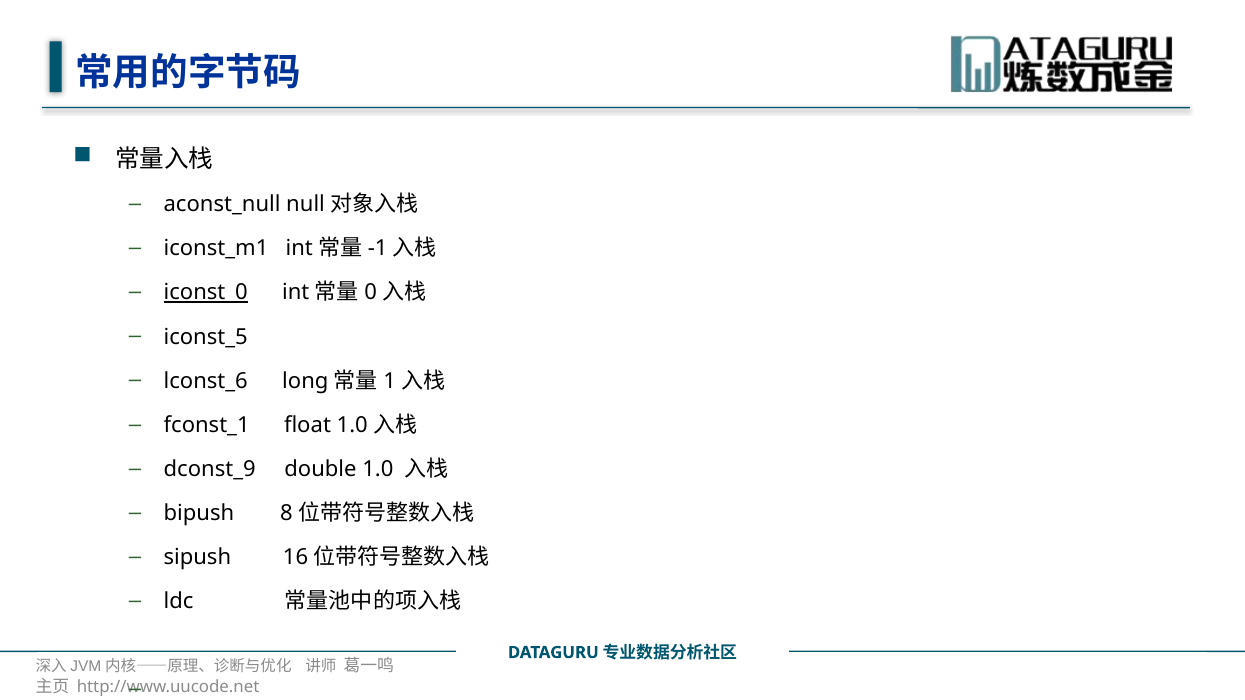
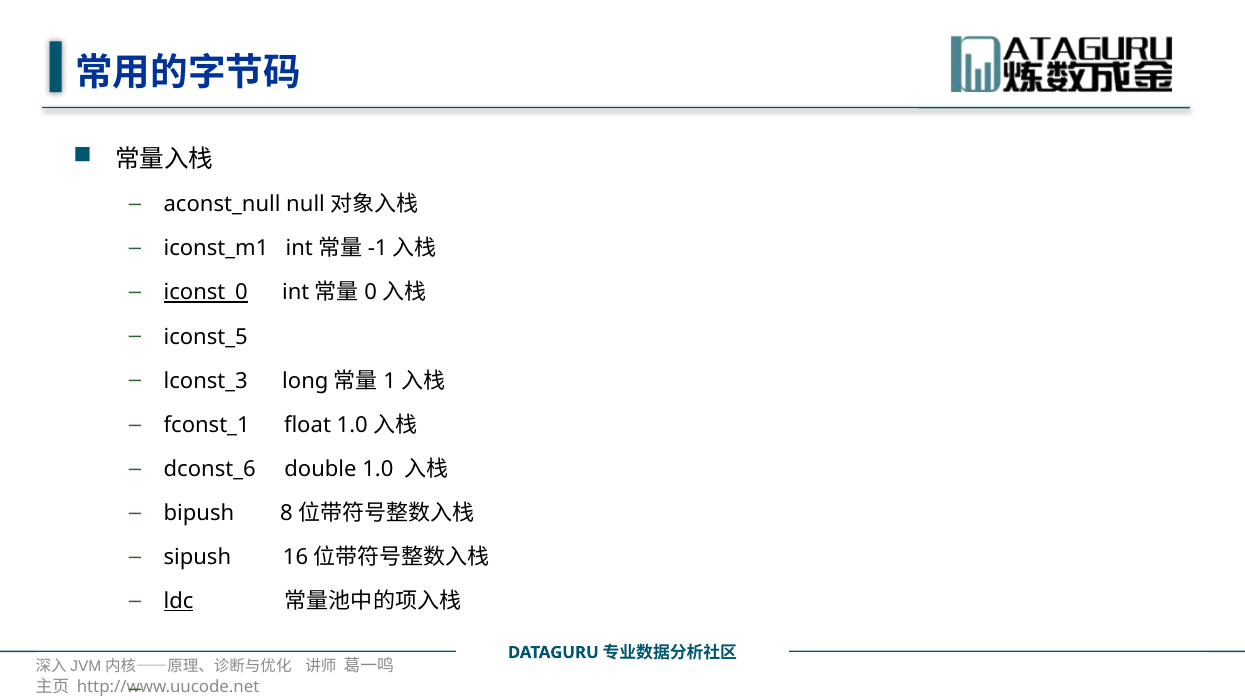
lconst_6: lconst_6 -> lconst_3 (206, 381)
dconst_9: dconst_9 -> dconst_6 (210, 469)
ldc underline: none -> present (179, 601)
